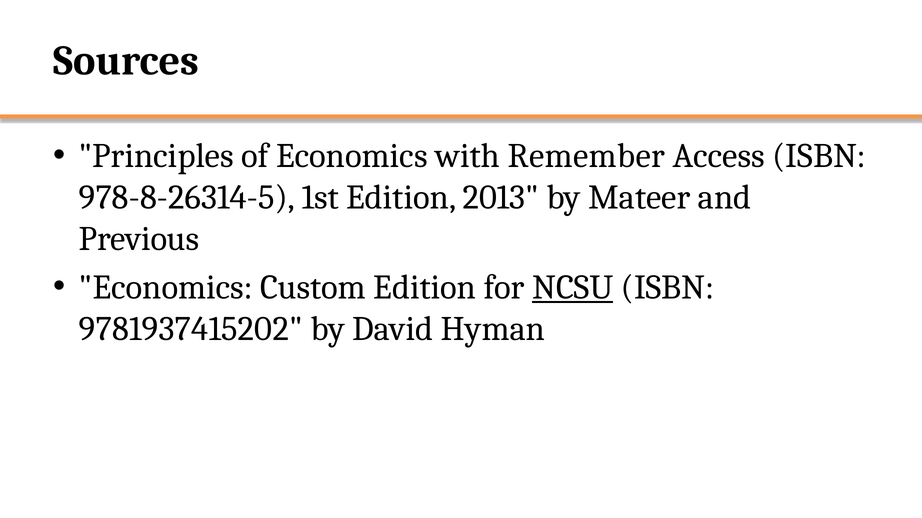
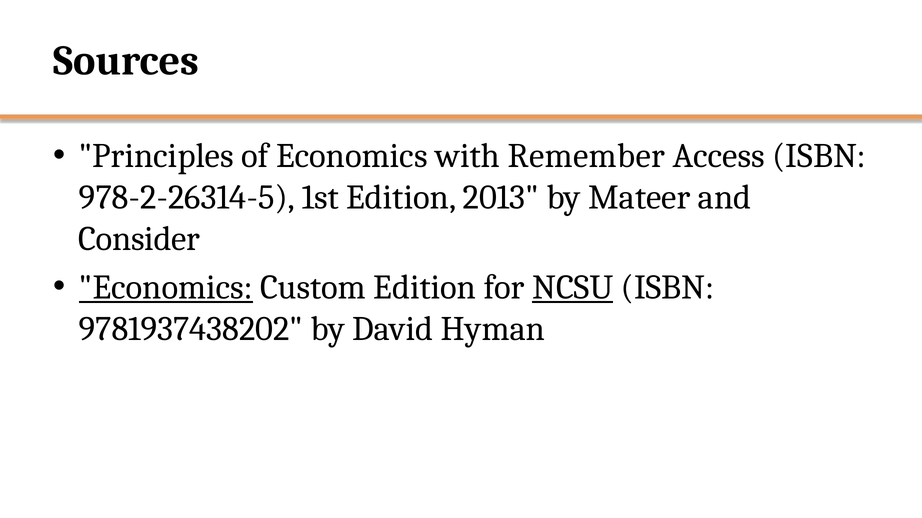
978-8-26314-5: 978-8-26314-5 -> 978-2-26314-5 (187, 198)
Previous: Previous -> Consider (139, 239)
Economics underline: none -> present (166, 288)
9781937415202: 9781937415202 -> 9781937438202 (191, 329)
